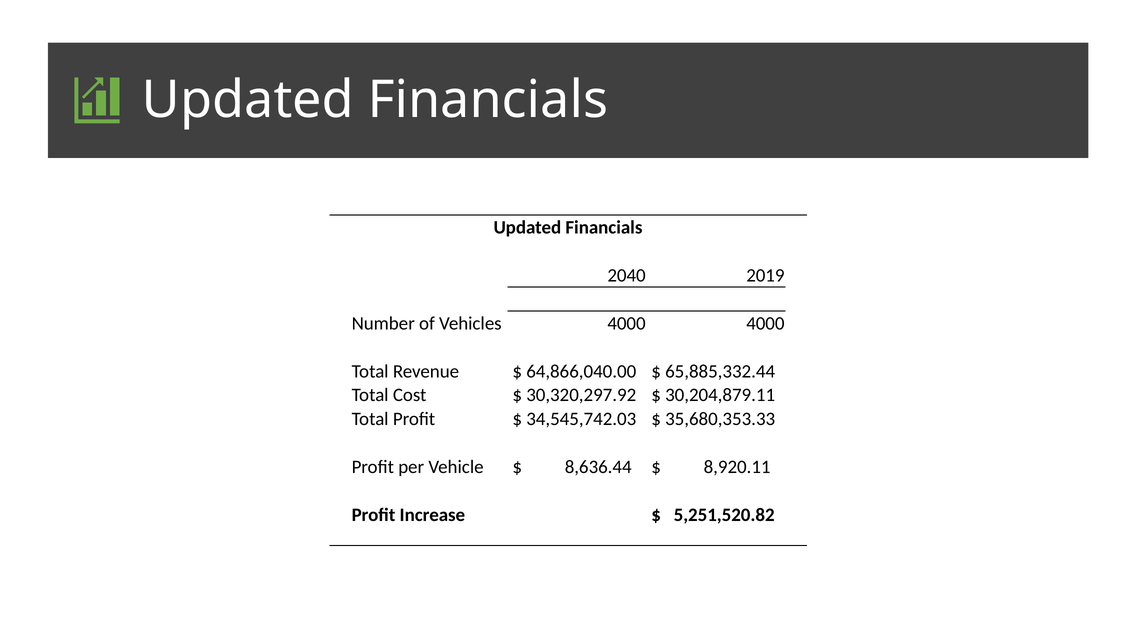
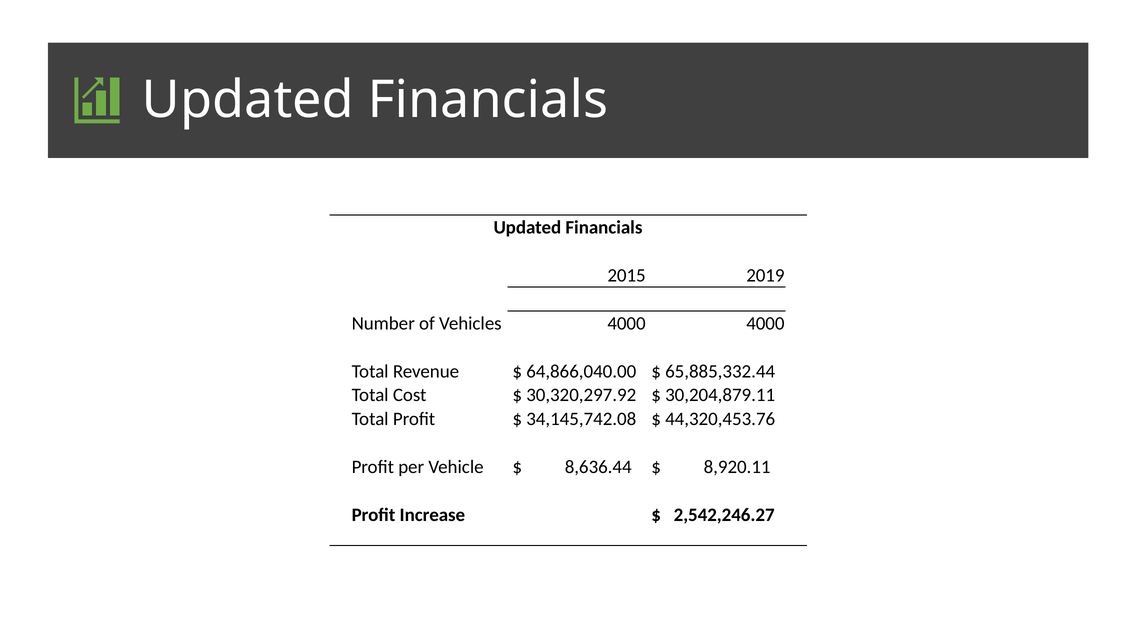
2040: 2040 -> 2015 (627, 275)
34,545,742.03: 34,545,742.03 -> 34,145,742.08 (581, 419)
35,680,353.33: 35,680,353.33 -> 44,320,453.76 (720, 419)
5,251,520.82: 5,251,520.82 -> 2,542,246.27 (724, 515)
